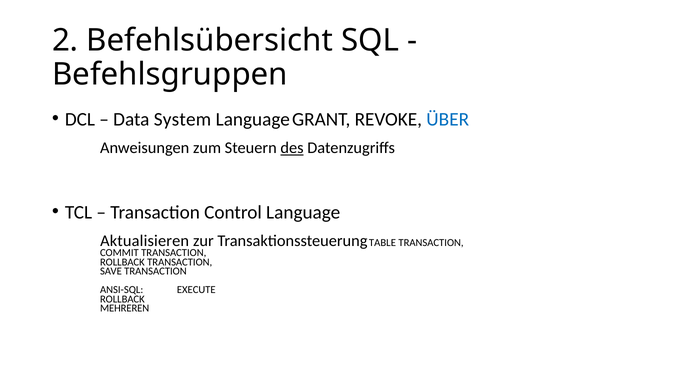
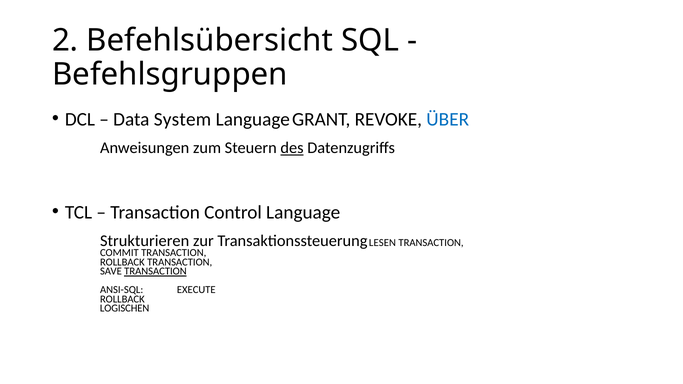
Aktualisieren: Aktualisieren -> Strukturieren (145, 241)
TABLE: TABLE -> LESEN (382, 243)
TRANSACTION underline: none -> present (155, 272)
MEHREREN: MEHREREN -> LOGISCHEN (125, 308)
